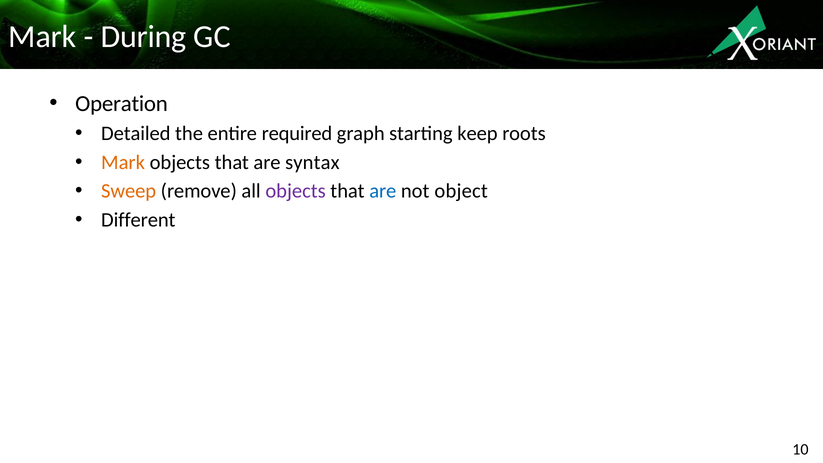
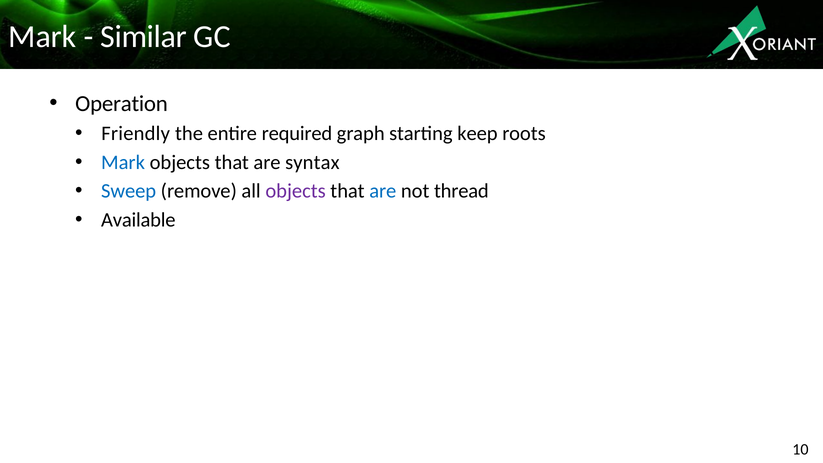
During: During -> Similar (144, 37)
Detailed: Detailed -> Friendly (136, 134)
Mark colour: orange -> blue (123, 162)
Sweep colour: orange -> blue (129, 191)
object: object -> thread (461, 191)
Different: Different -> Available (138, 220)
